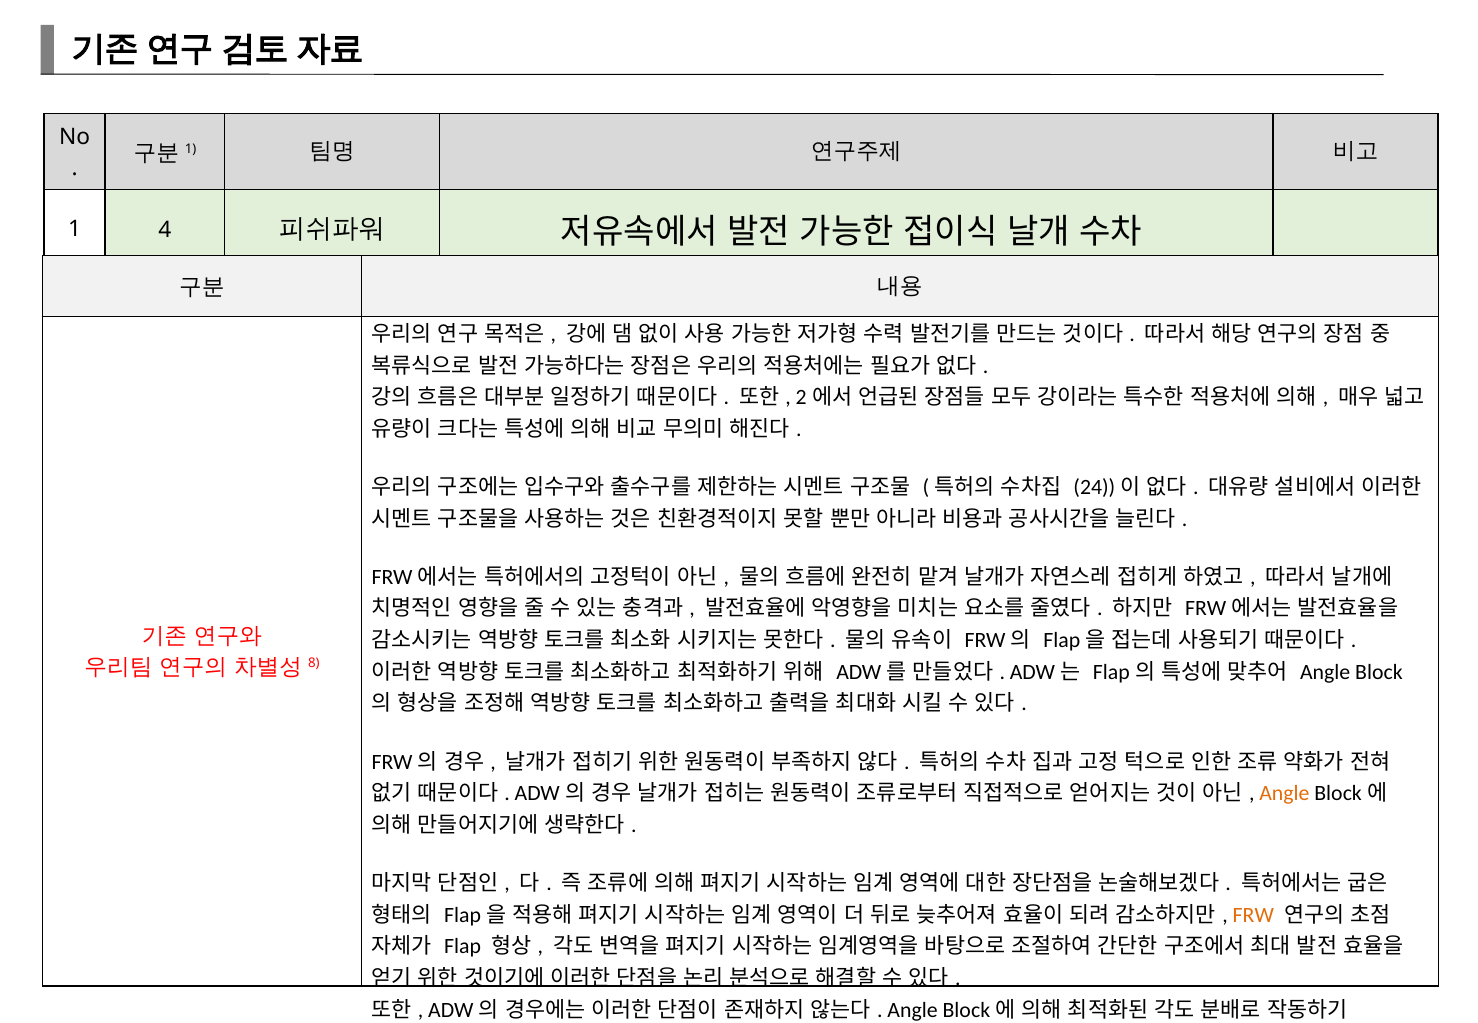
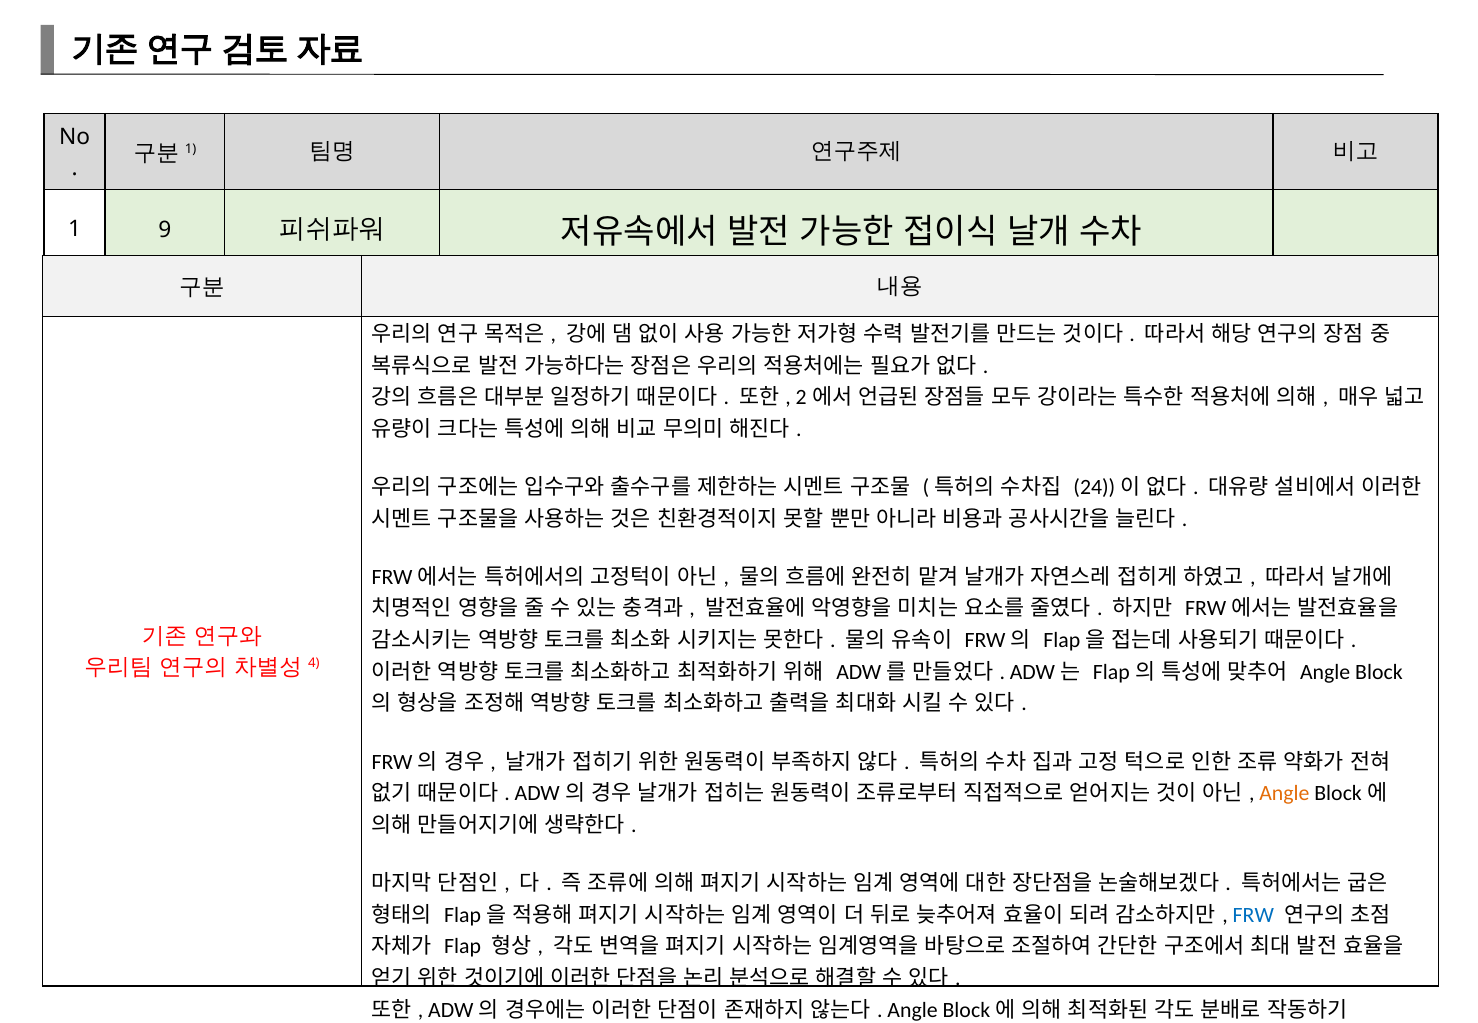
4: 4 -> 9 (165, 230)
8: 8 -> 4 (314, 664)
FRW colour: orange -> blue (1253, 915)
